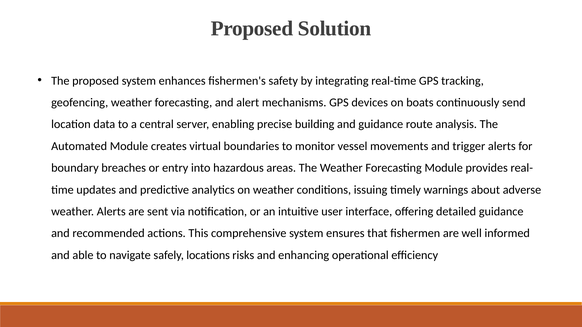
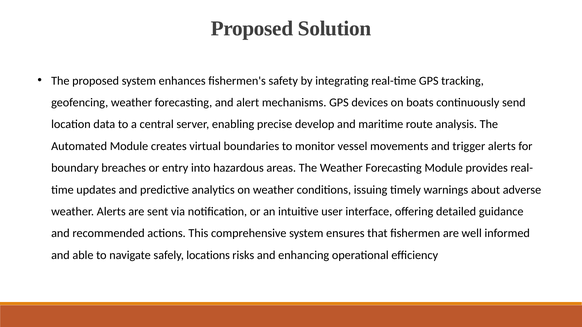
building: building -> develop (315, 124)
and guidance: guidance -> maritime (381, 124)
